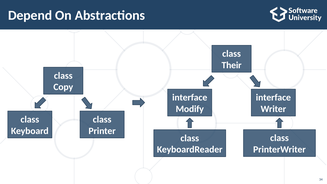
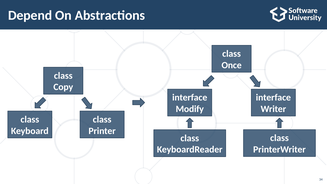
Their: Their -> Once (232, 65)
